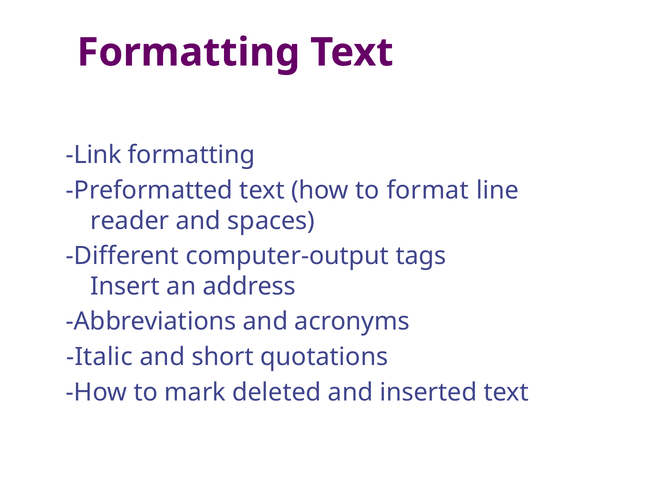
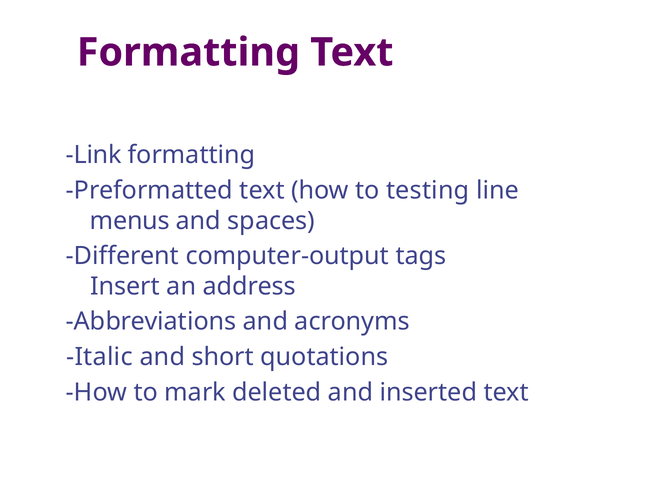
format: format -> testing (428, 190)
reader: reader -> menus (130, 221)
